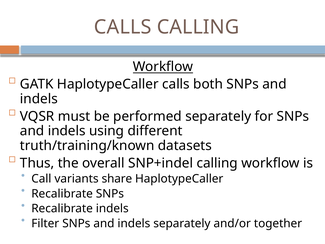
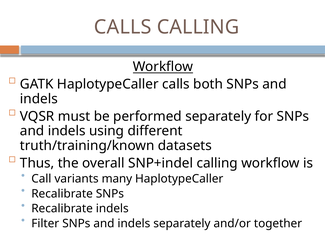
share: share -> many (117, 179)
